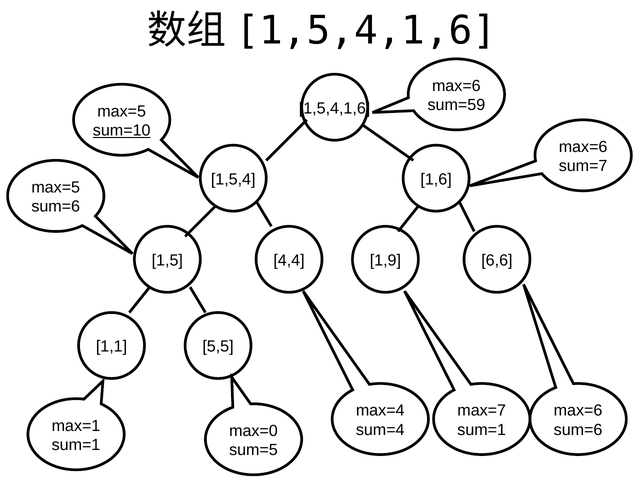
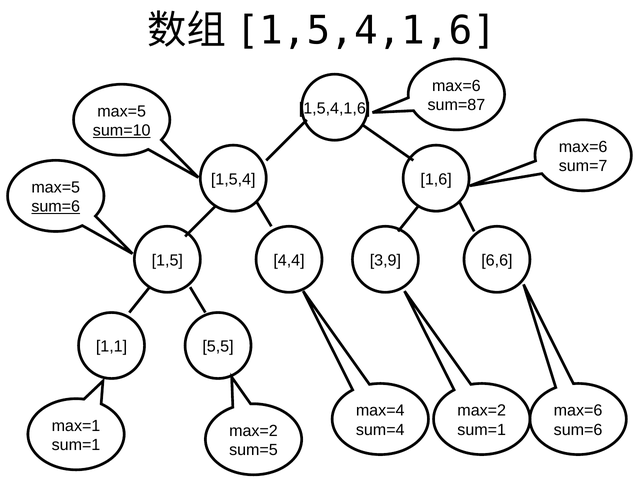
sum=59: sum=59 -> sum=87 (456, 105)
sum=6 underline: none -> present (56, 207)
1,9: 1,9 -> 3,9 (385, 260)
max=7: max=7 -> max=2 (482, 410)
max=0: max=0 -> max=2 (253, 431)
